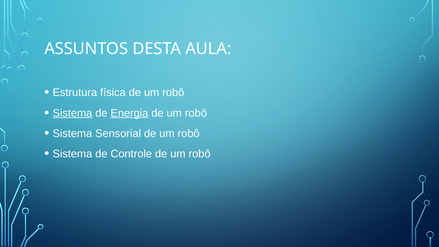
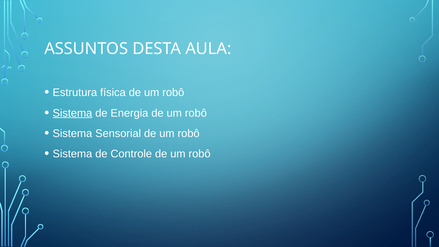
Energia underline: present -> none (129, 113)
